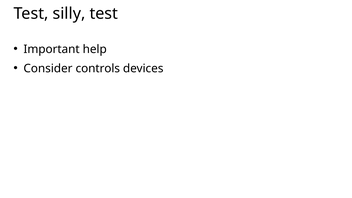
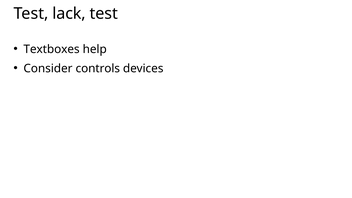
silly: silly -> lack (69, 14)
Important: Important -> Textboxes (52, 49)
